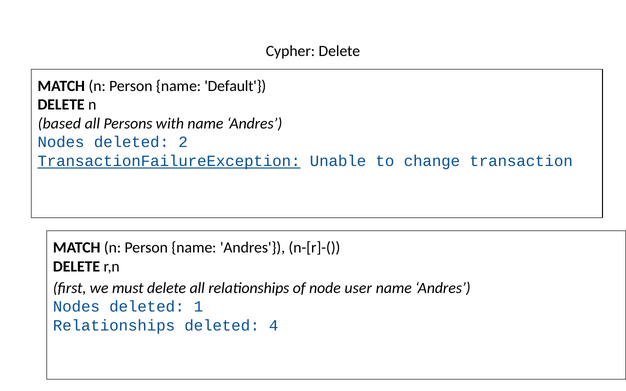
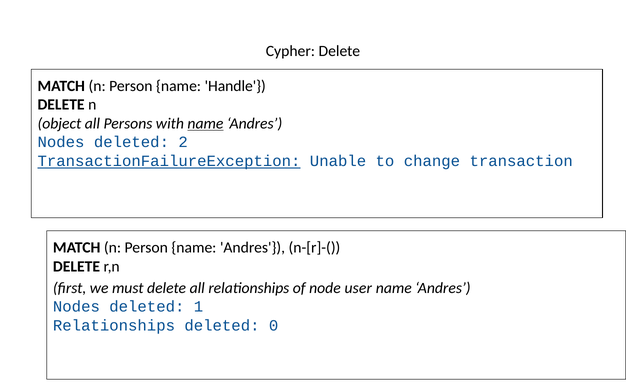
Default: Default -> Handle (235, 86)
based: based -> object (59, 124)
name underline: none -> present (205, 124)
4: 4 -> 0 (274, 326)
